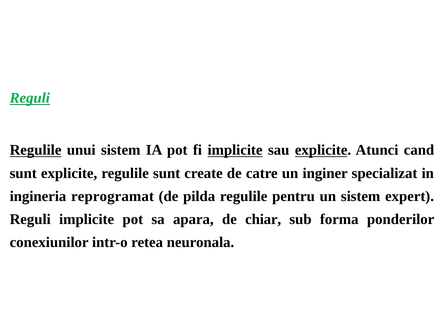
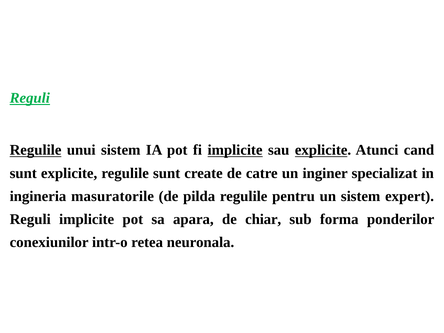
reprogramat: reprogramat -> masuratorile (113, 196)
